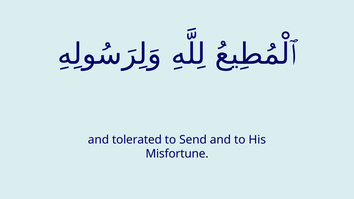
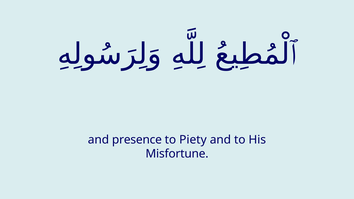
tolerated: tolerated -> presence (137, 140)
Send: Send -> Piety (193, 140)
